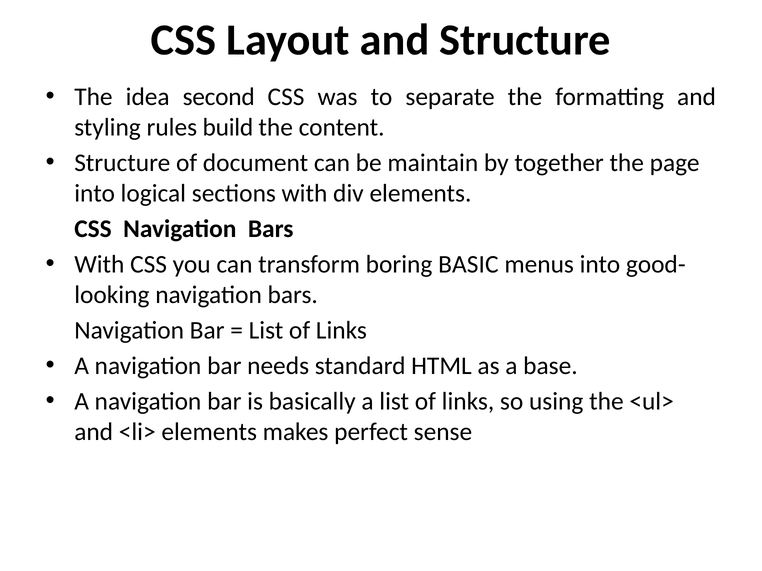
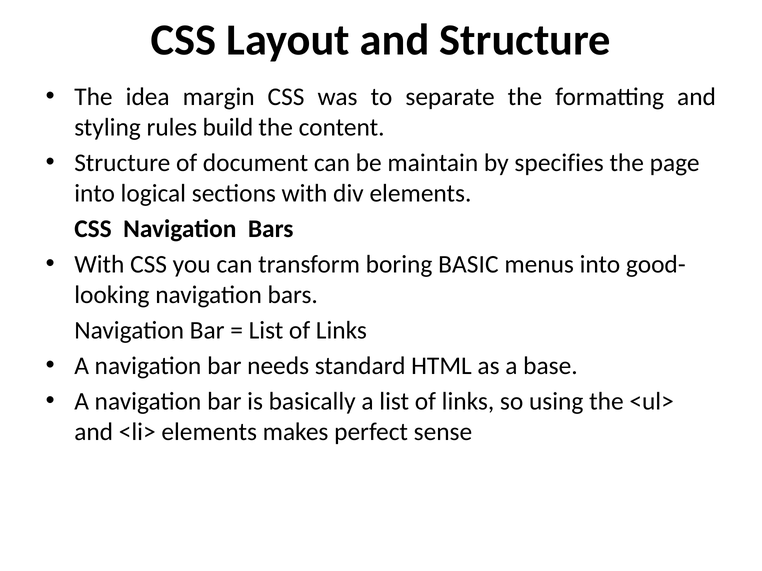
second: second -> margin (219, 97)
together: together -> specifies (559, 163)
